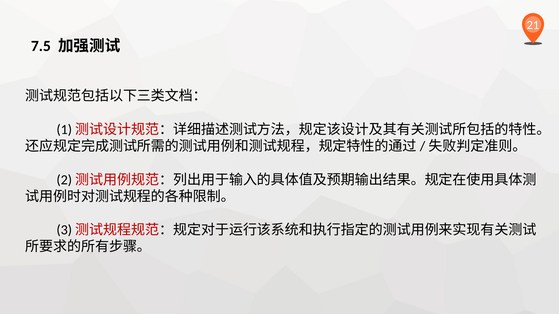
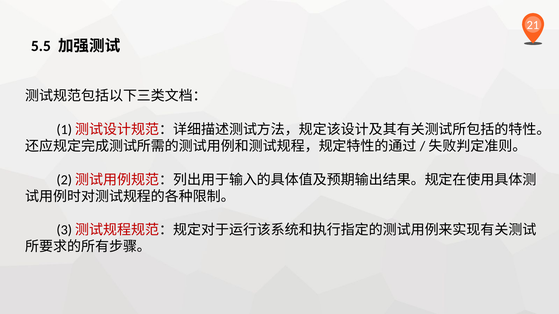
7.5: 7.5 -> 5.5 (41, 46)
